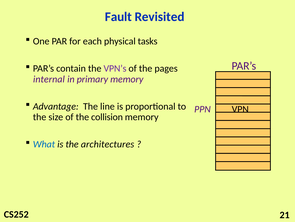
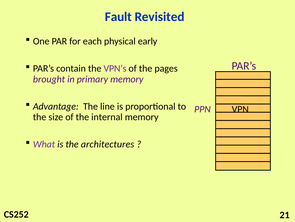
tasks: tasks -> early (148, 41)
internal: internal -> brought (49, 79)
collision: collision -> internal (107, 117)
What colour: blue -> purple (44, 144)
